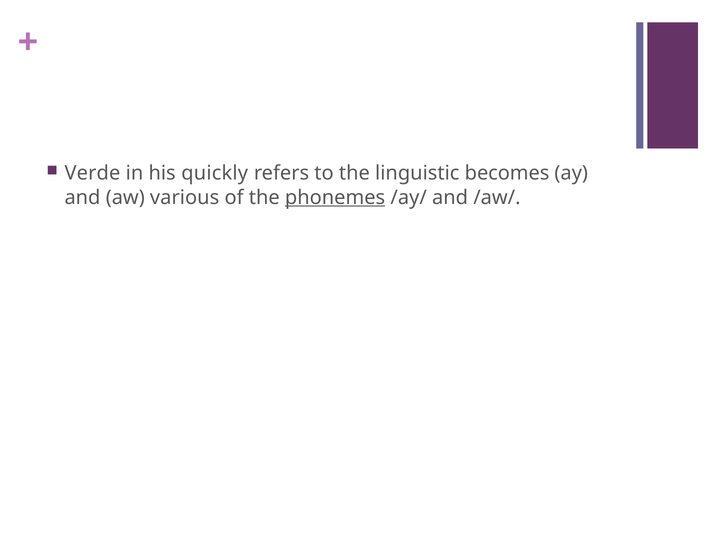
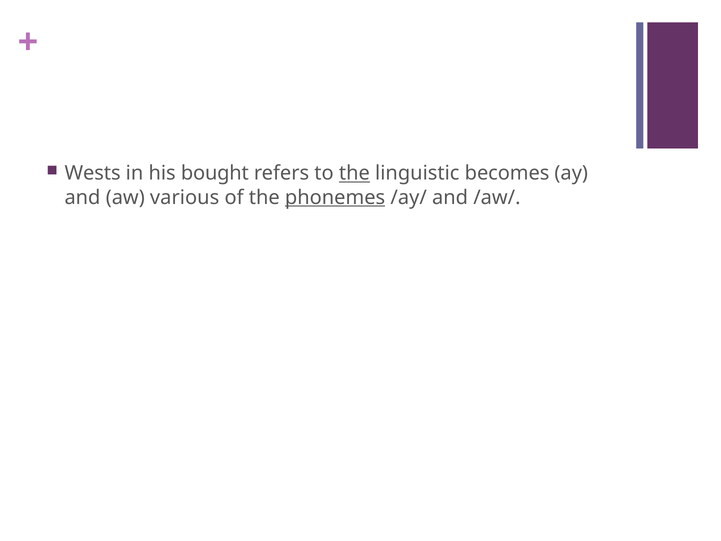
Verde: Verde -> Wests (93, 173)
quickly: quickly -> bought (215, 173)
the underline: none -> present (354, 173)
